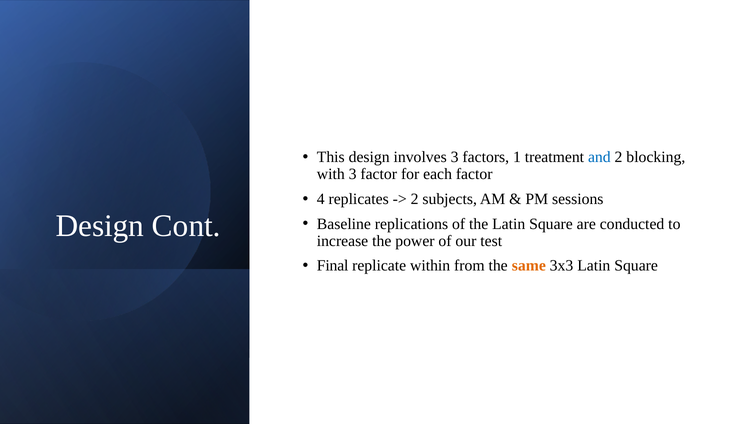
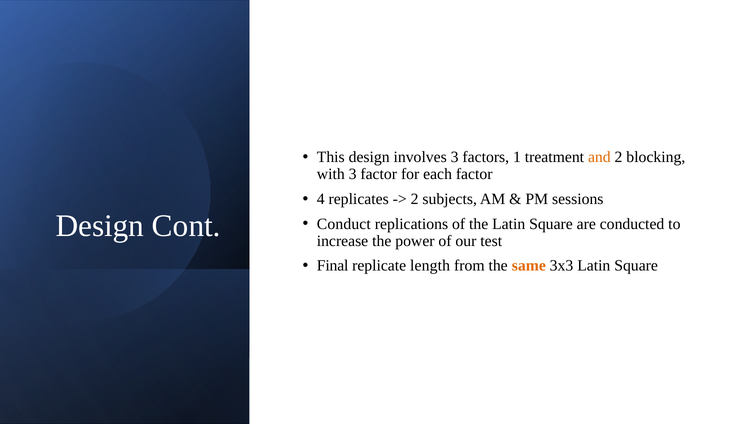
and colour: blue -> orange (599, 157)
Baseline: Baseline -> Conduct (344, 224)
within: within -> length (430, 265)
